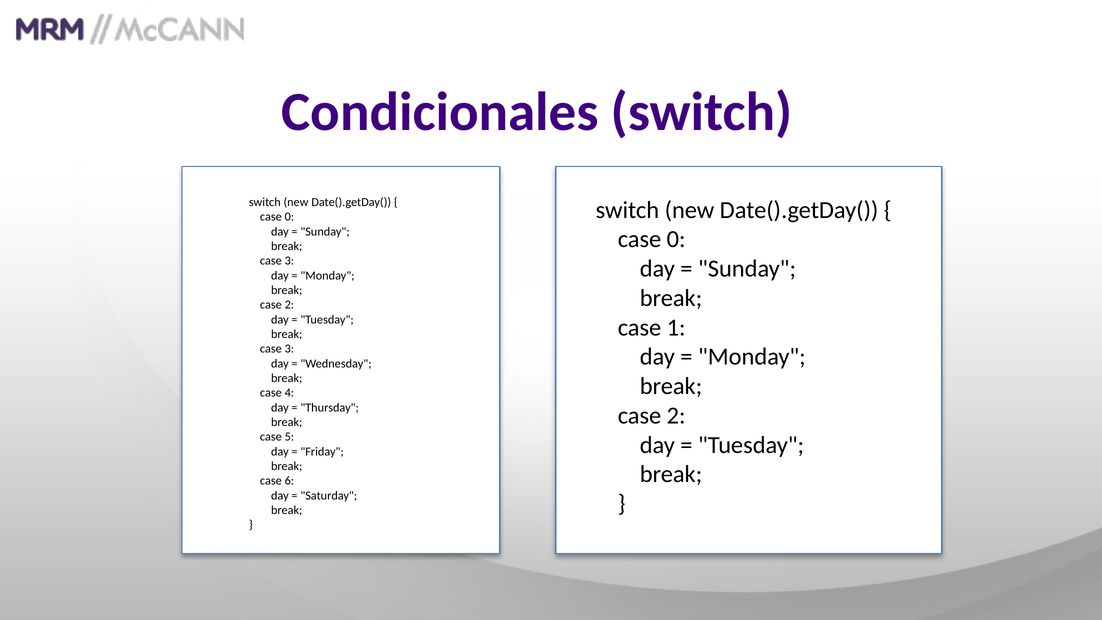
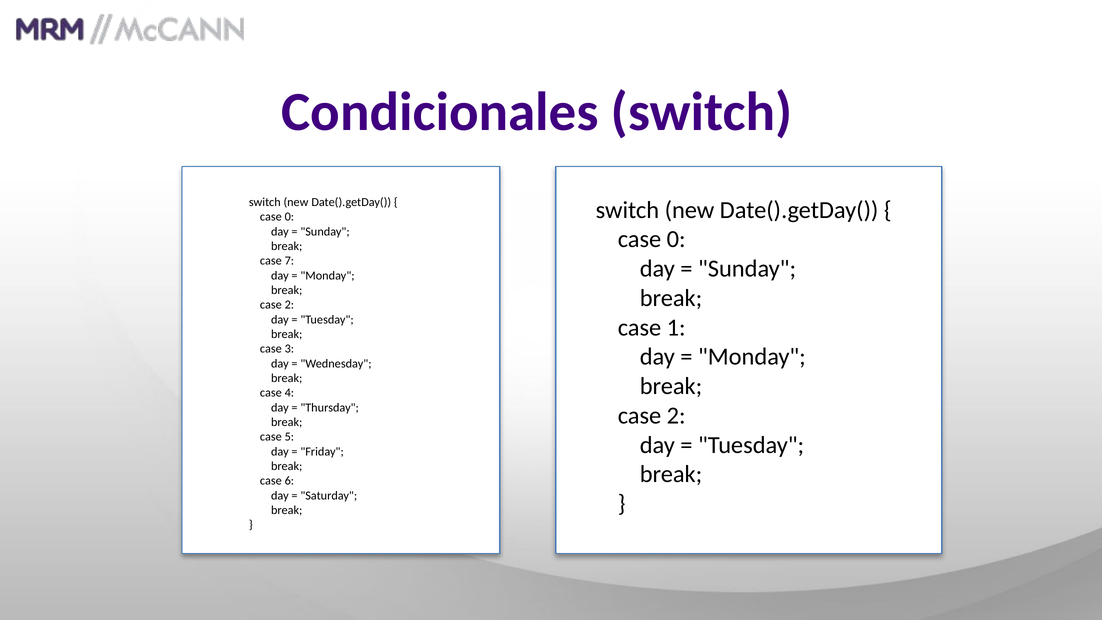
3: 3 -> 7 (289, 261)
